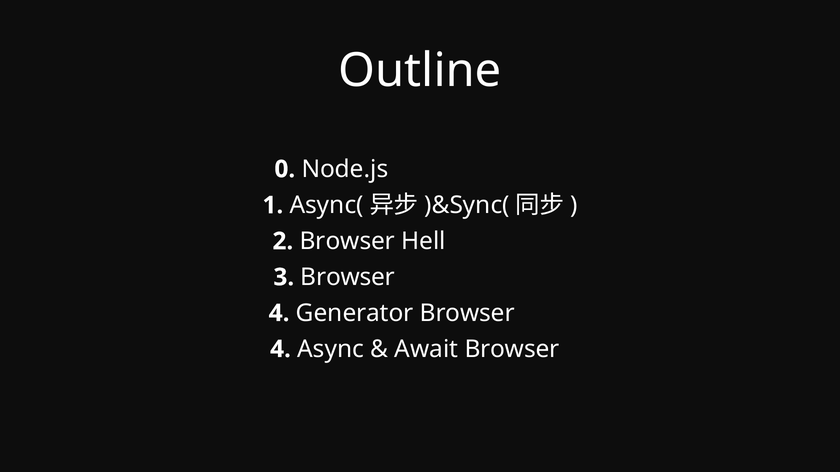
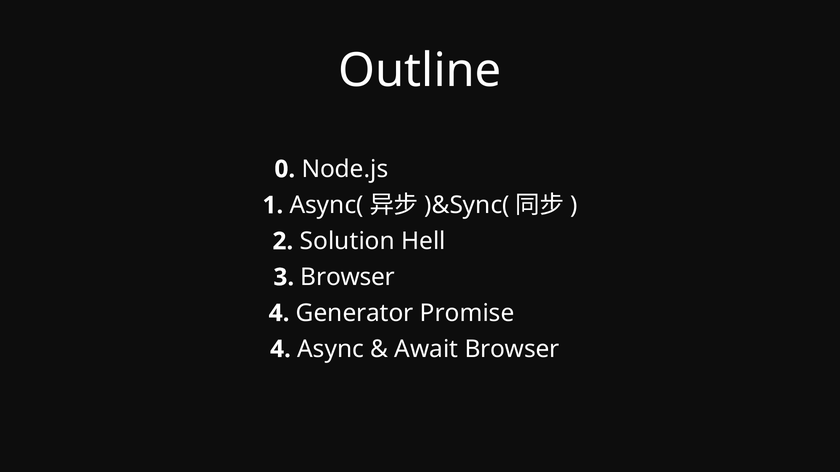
2 Browser: Browser -> Solution (347, 241)
Generator Browser: Browser -> Promise (467, 313)
